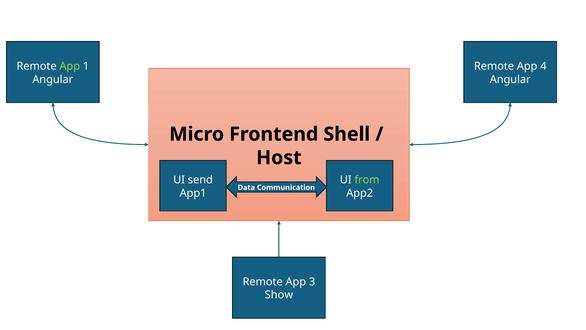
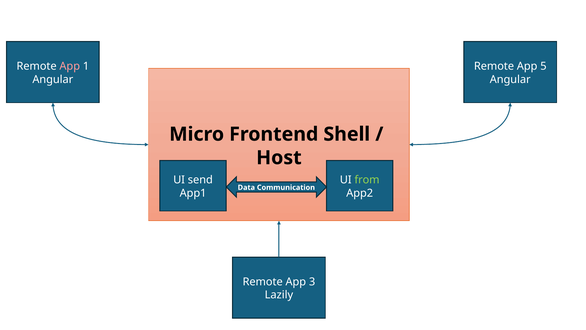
App colour: light green -> pink (70, 66)
4: 4 -> 5 (543, 66)
Show: Show -> Lazily (279, 295)
